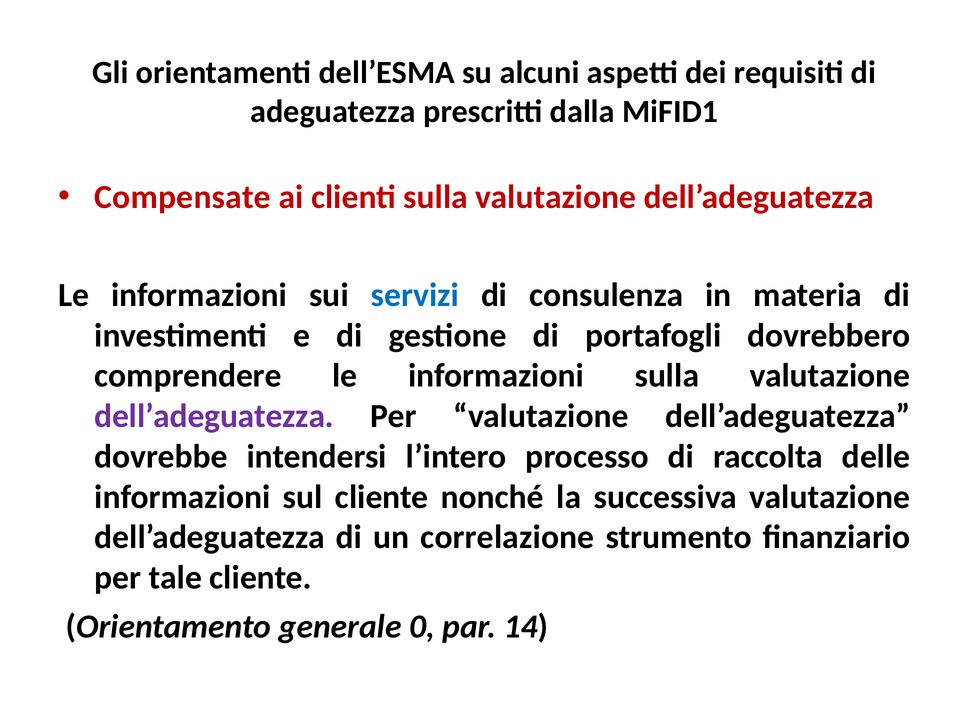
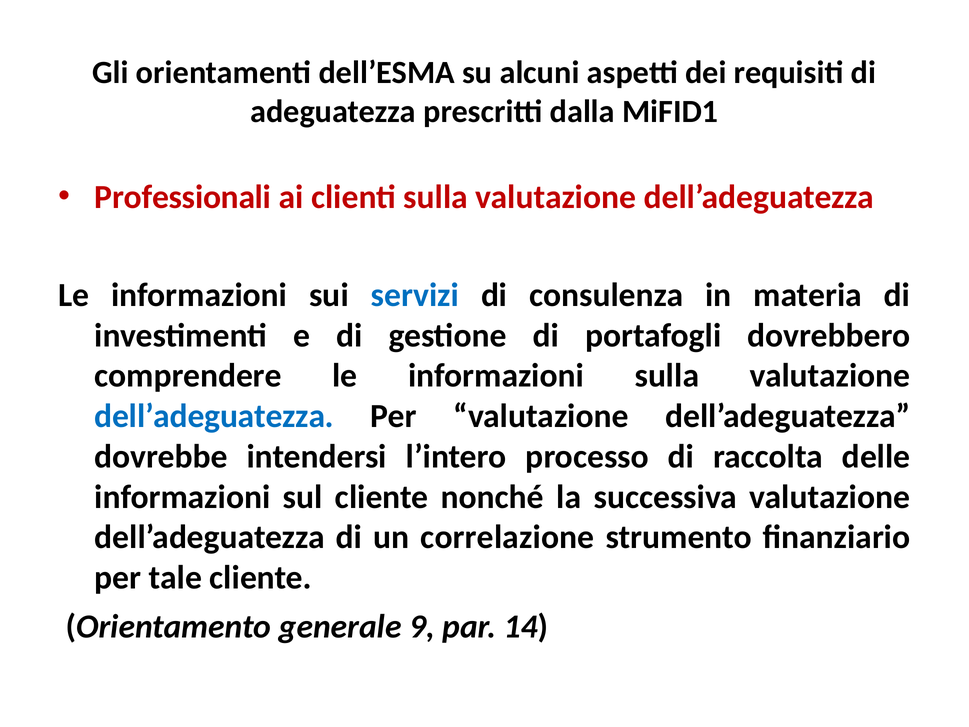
Compensate: Compensate -> Professionali (183, 197)
dell’adeguatezza colour: purple -> blue (214, 416)
0: 0 -> 9 (422, 626)
